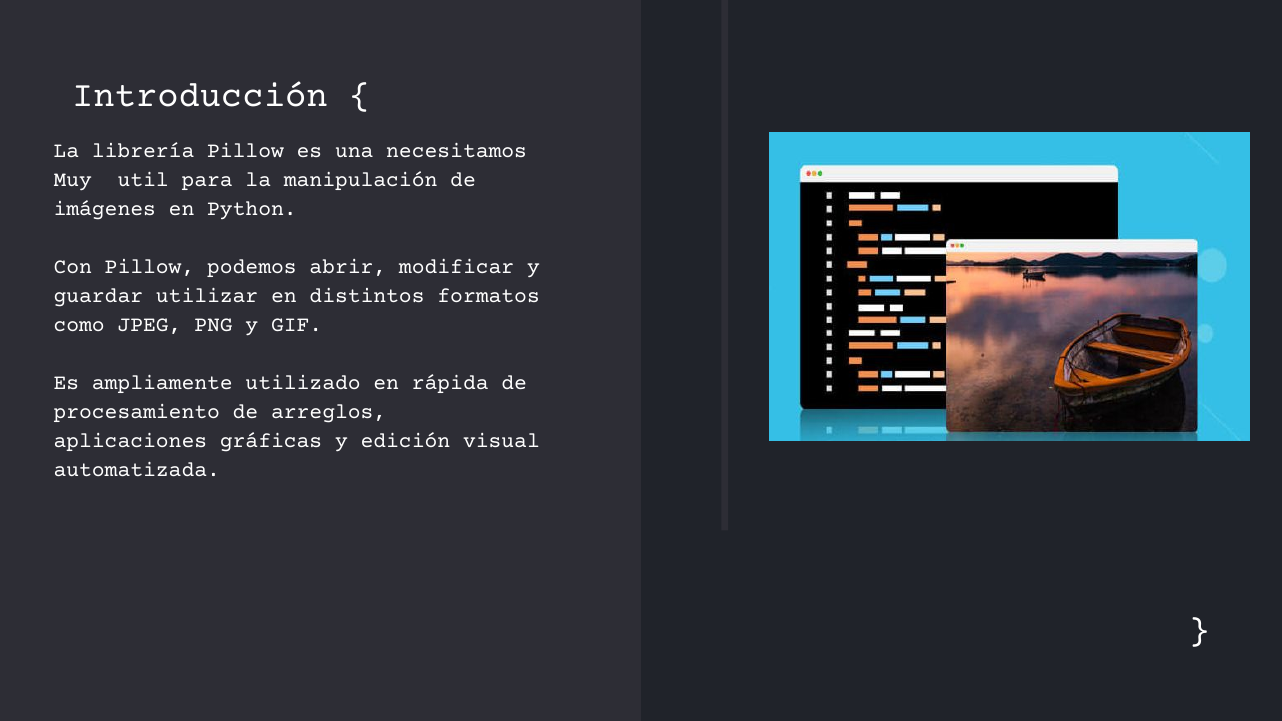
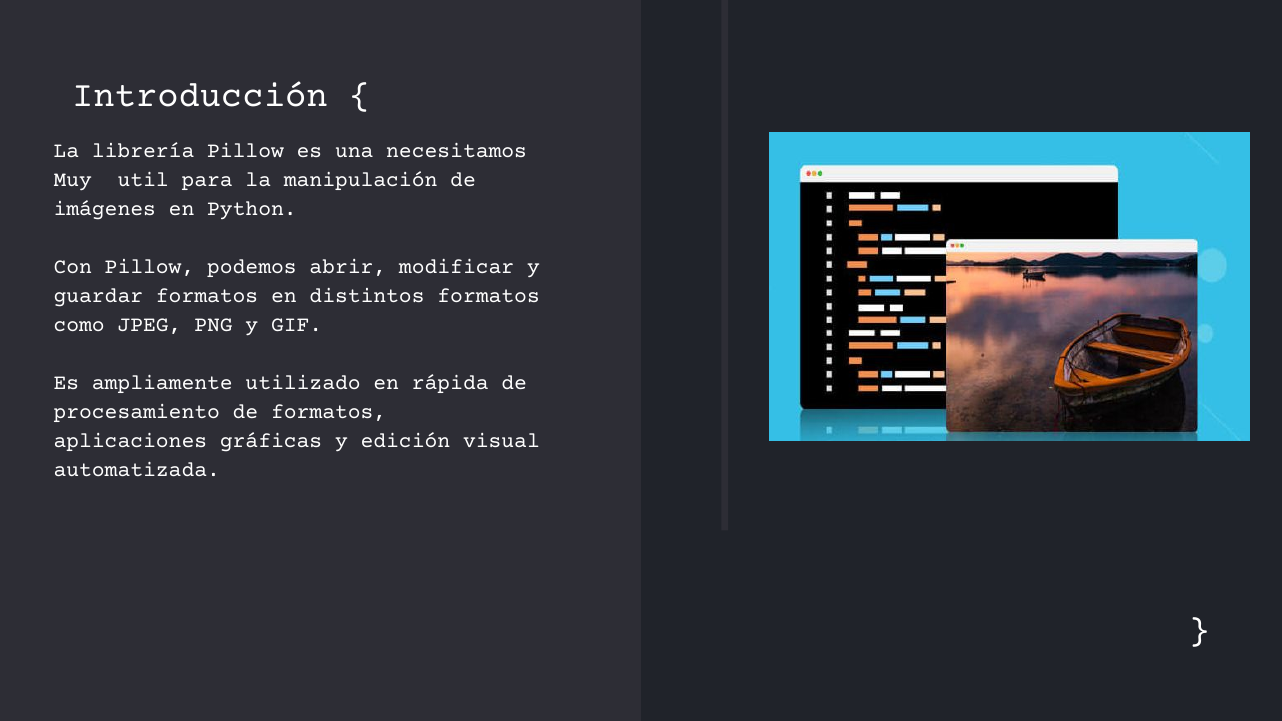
guardar utilizar: utilizar -> formatos (207, 296)
de arreglos: arreglos -> formatos (329, 412)
